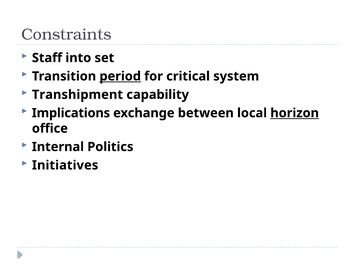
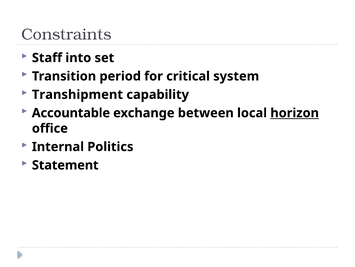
period underline: present -> none (120, 76)
Implications: Implications -> Accountable (71, 113)
Initiatives: Initiatives -> Statement (65, 165)
